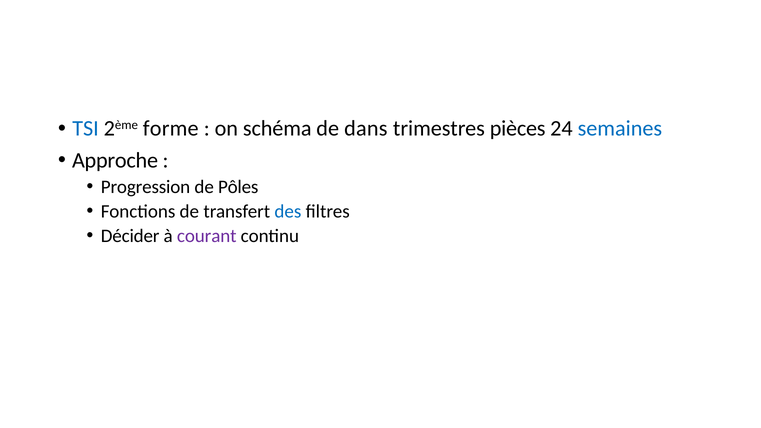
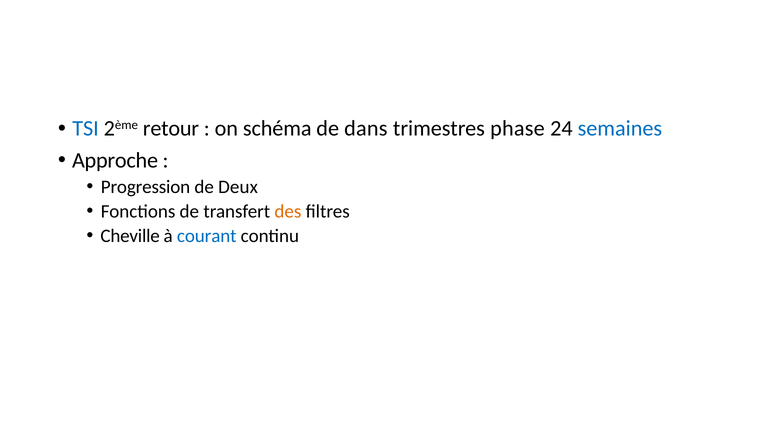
forme: forme -> retour (171, 129)
pièces: pièces -> phase (517, 129)
Pôles: Pôles -> Deux (238, 187)
des colour: blue -> orange (288, 211)
Décider: Décider -> Cheville (130, 236)
courant colour: purple -> blue (207, 236)
